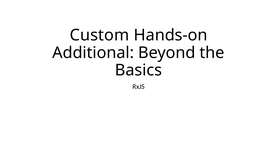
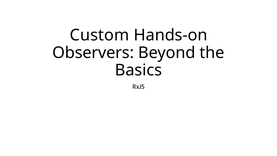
Additional: Additional -> Observers (93, 53)
